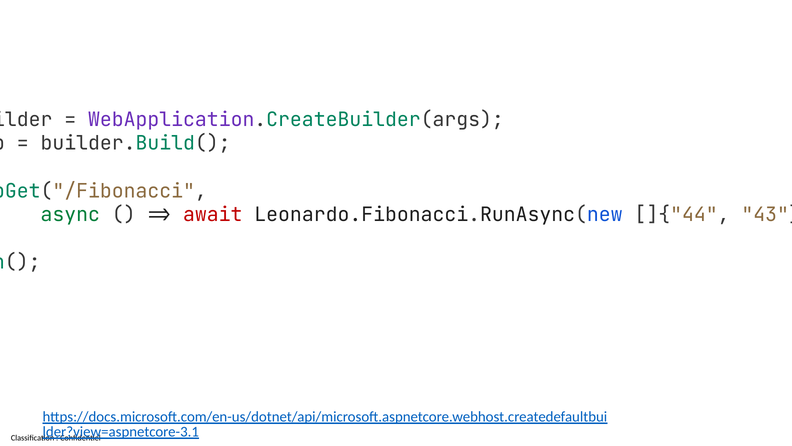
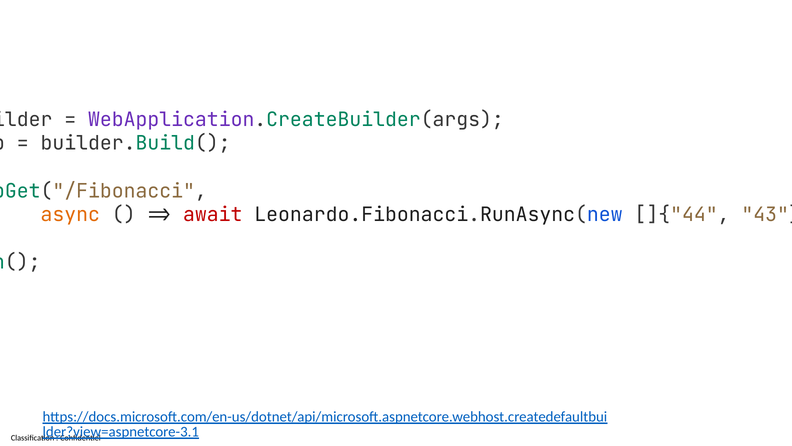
async colour: green -> orange (70, 215)
